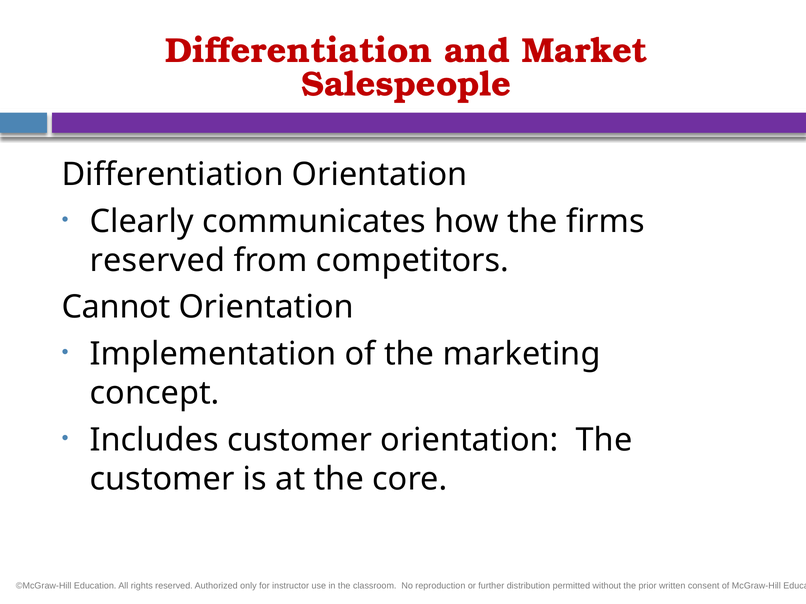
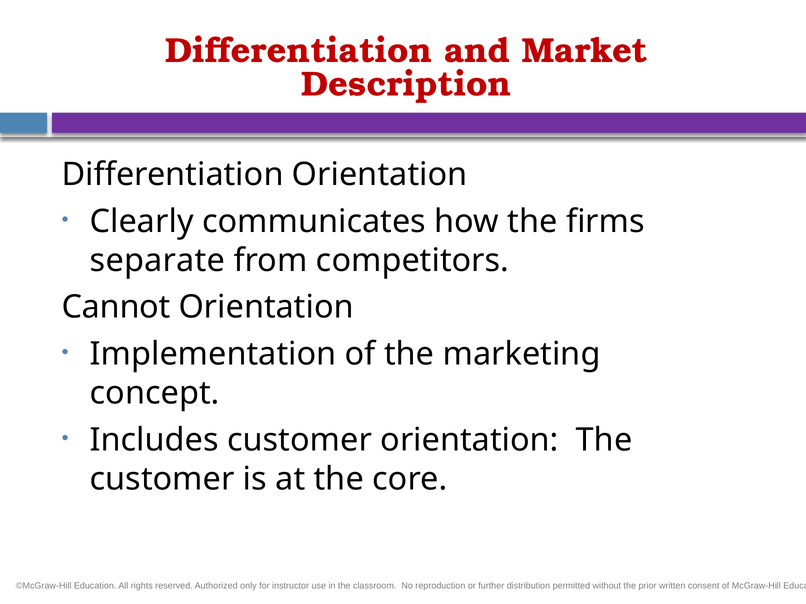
Salespeople: Salespeople -> Description (406, 84)
reserved: reserved -> separate (157, 261)
